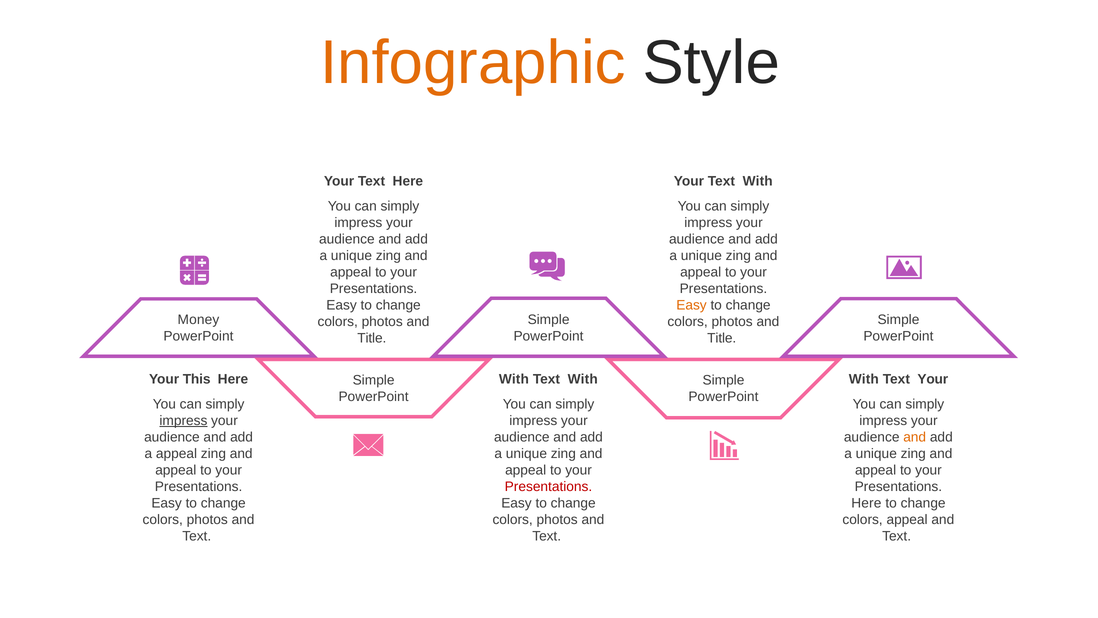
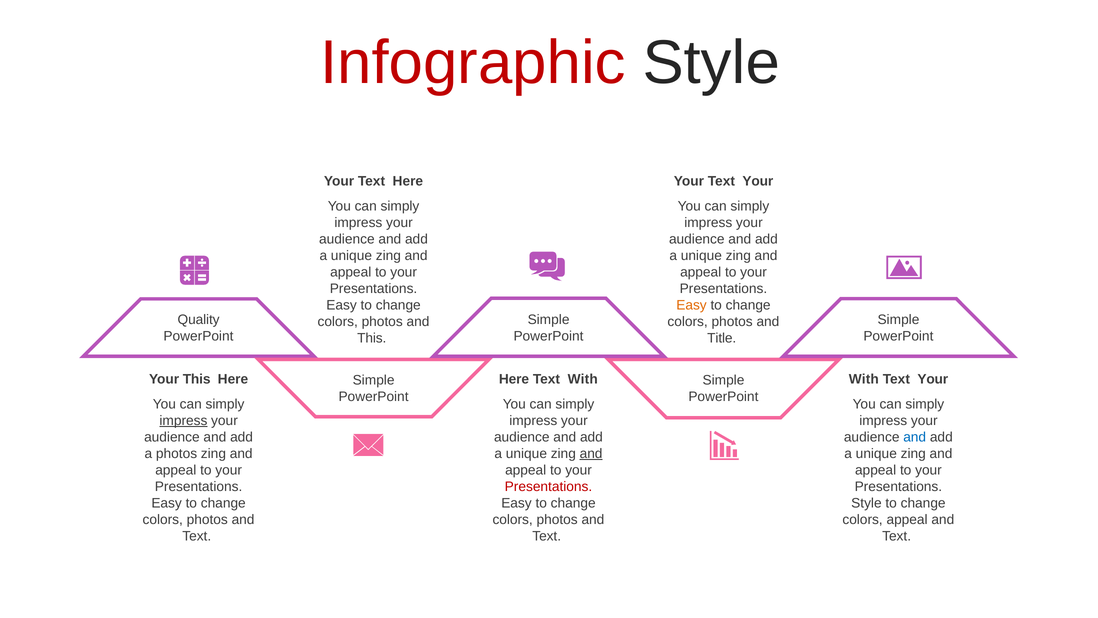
Infographic colour: orange -> red (473, 63)
Your Text With: With -> Your (758, 181)
Money: Money -> Quality (199, 319)
Title: Title -> This (372, 338)
With: With -> Here (514, 379)
and colour: orange -> blue (915, 437)
a appeal: appeal -> photos (177, 453)
and underline: none -> present (591, 453)
Here: Here -> Style (866, 503)
